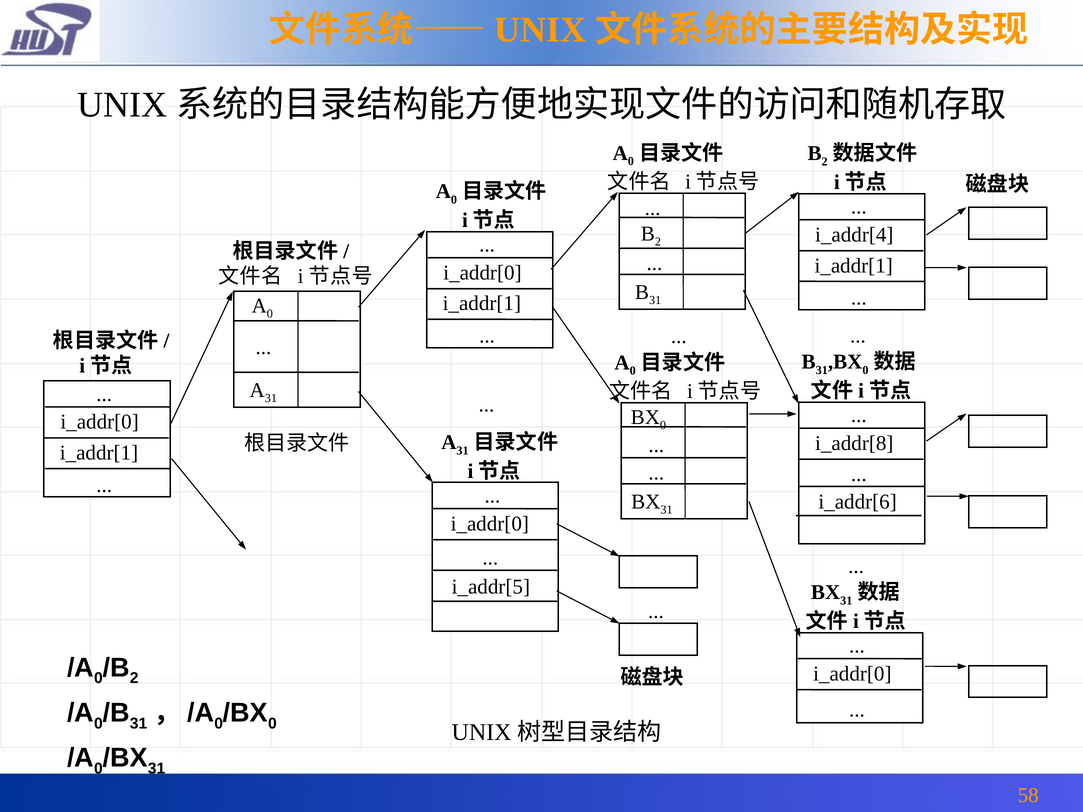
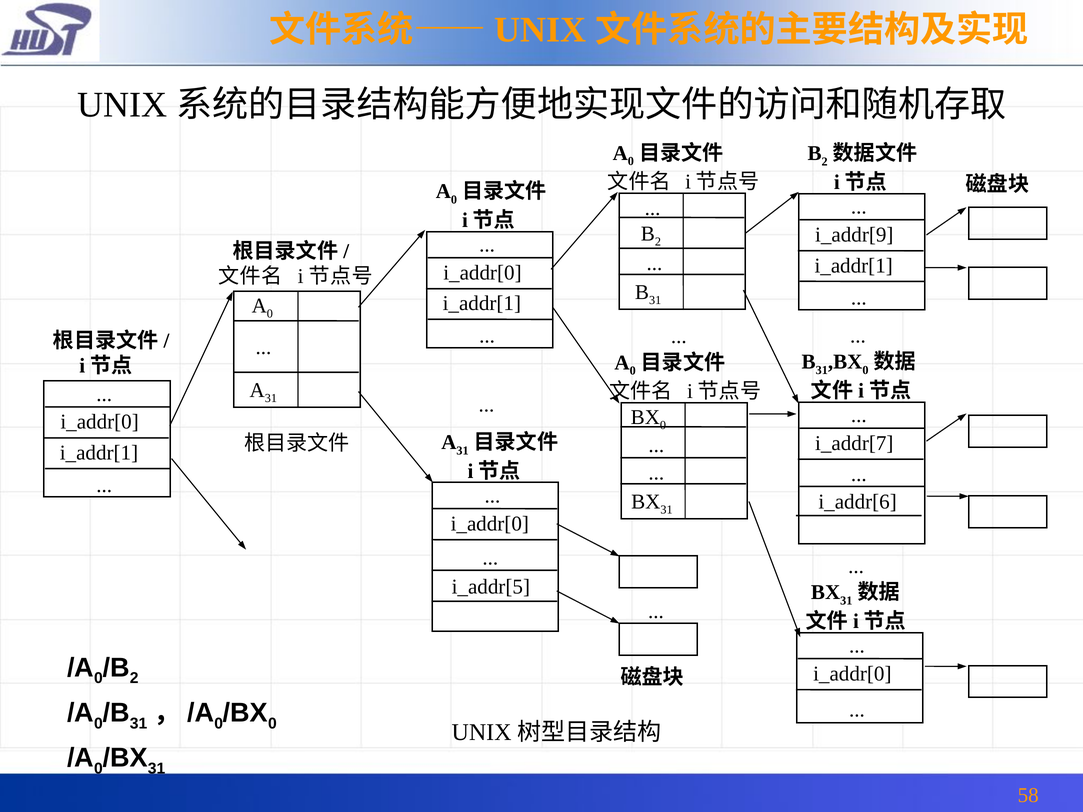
i_addr[4: i_addr[4 -> i_addr[9 (854, 235)
i_addr[8: i_addr[8 -> i_addr[7 (854, 443)
